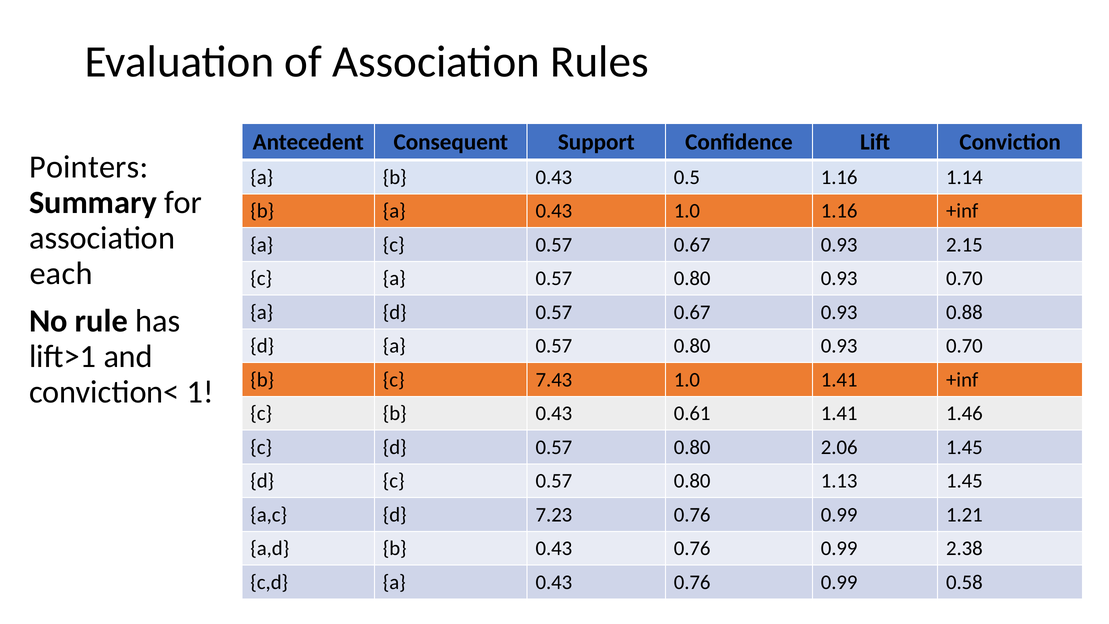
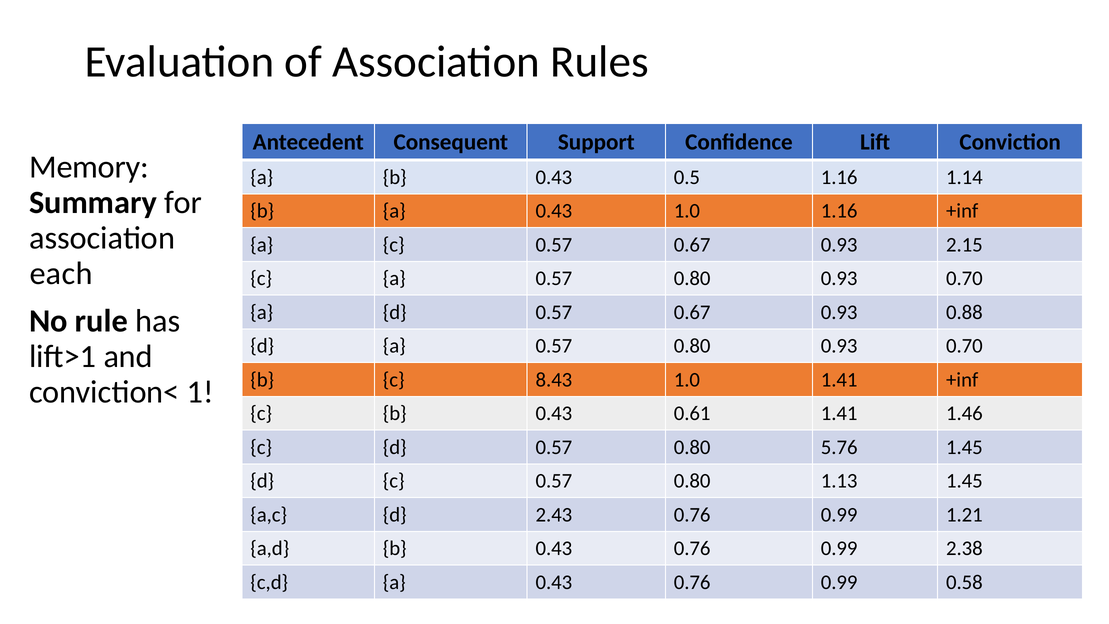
Pointers: Pointers -> Memory (89, 167)
7.43: 7.43 -> 8.43 (554, 380)
2.06: 2.06 -> 5.76 (839, 447)
7.23: 7.23 -> 2.43 (554, 515)
